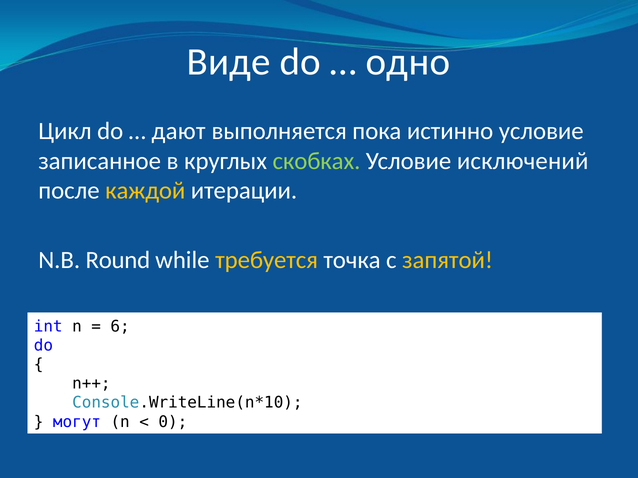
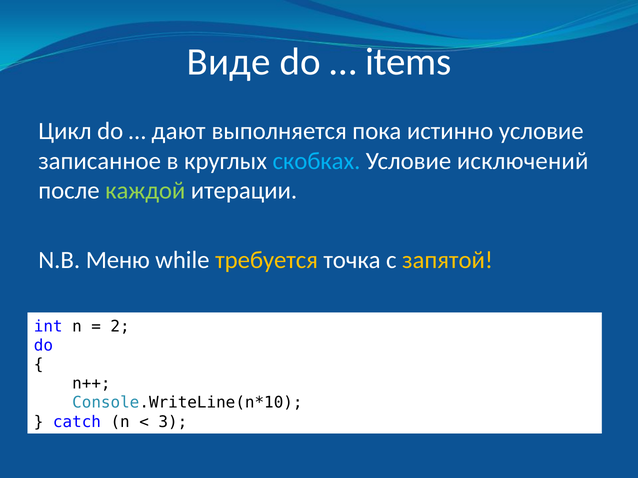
одно: одно -> items (408, 62)
скобках colour: light green -> light blue (316, 161)
каждой colour: yellow -> light green (145, 191)
Round: Round -> Меню (118, 260)
6: 6 -> 2 (120, 327)
могут: могут -> catch (77, 422)
0: 0 -> 3 (173, 422)
